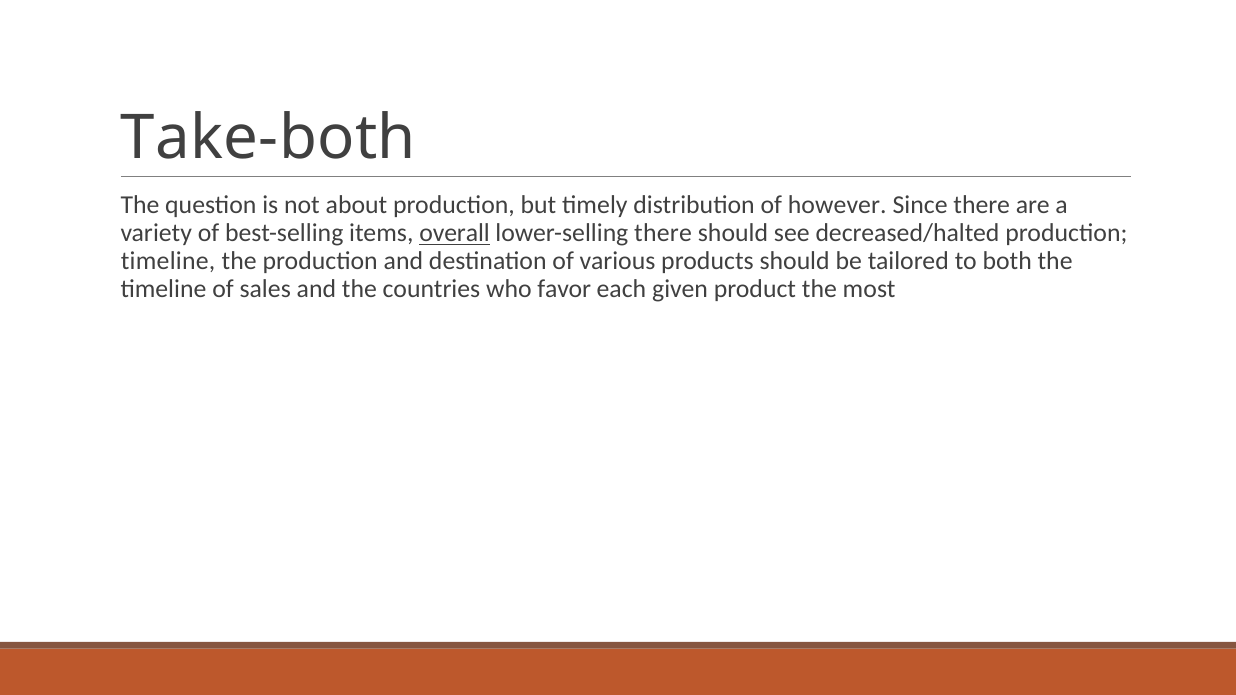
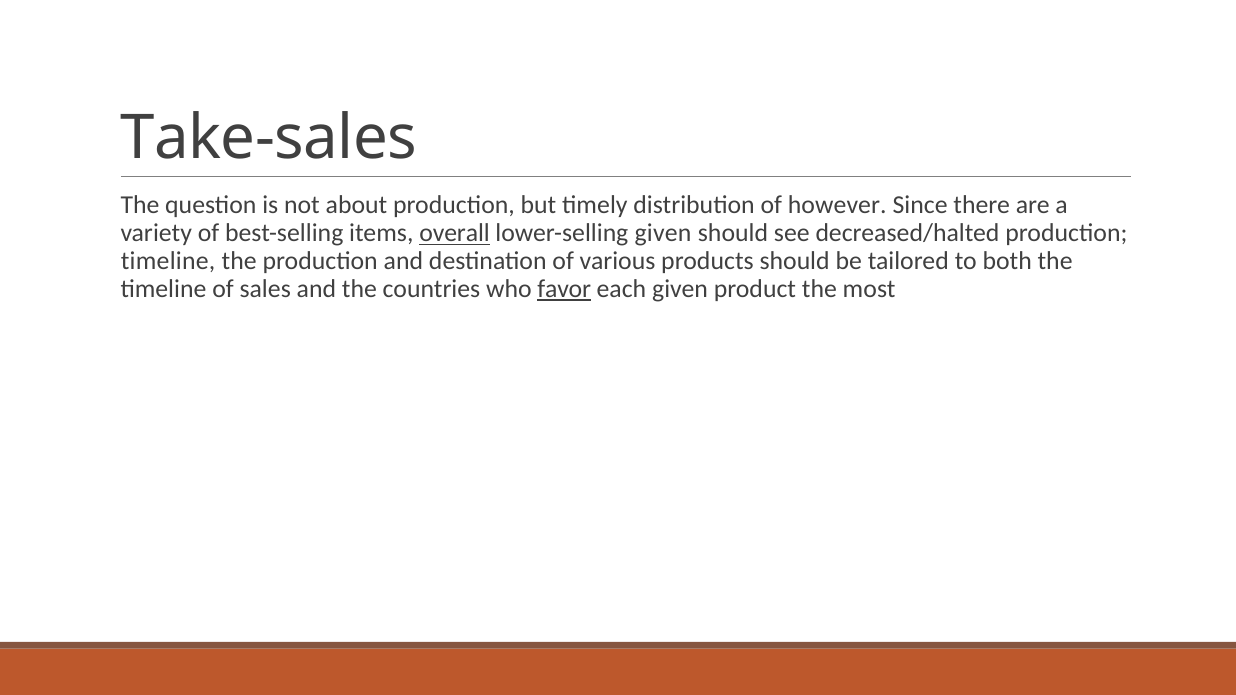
Take-both: Take-both -> Take-sales (269, 138)
lower-selling there: there -> given (663, 233)
favor underline: none -> present (564, 289)
